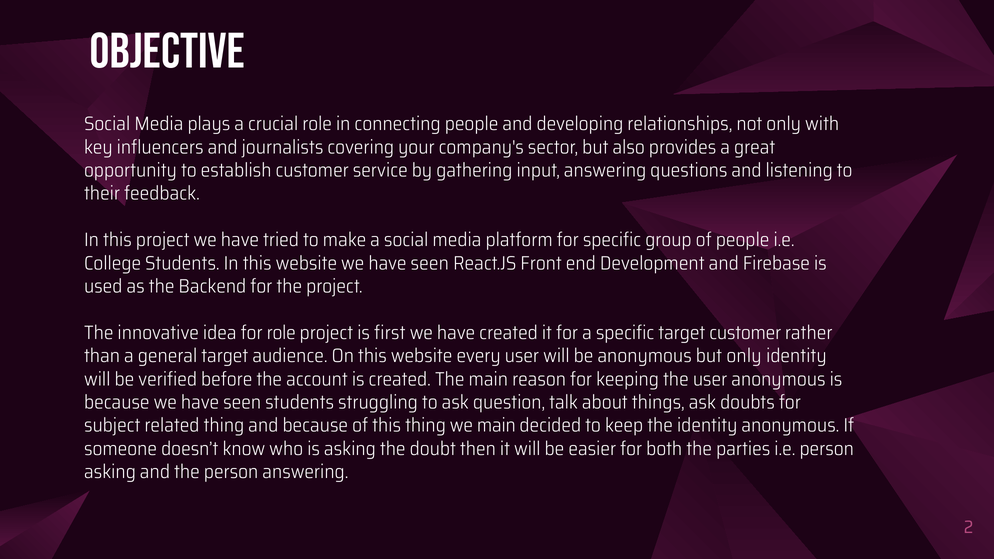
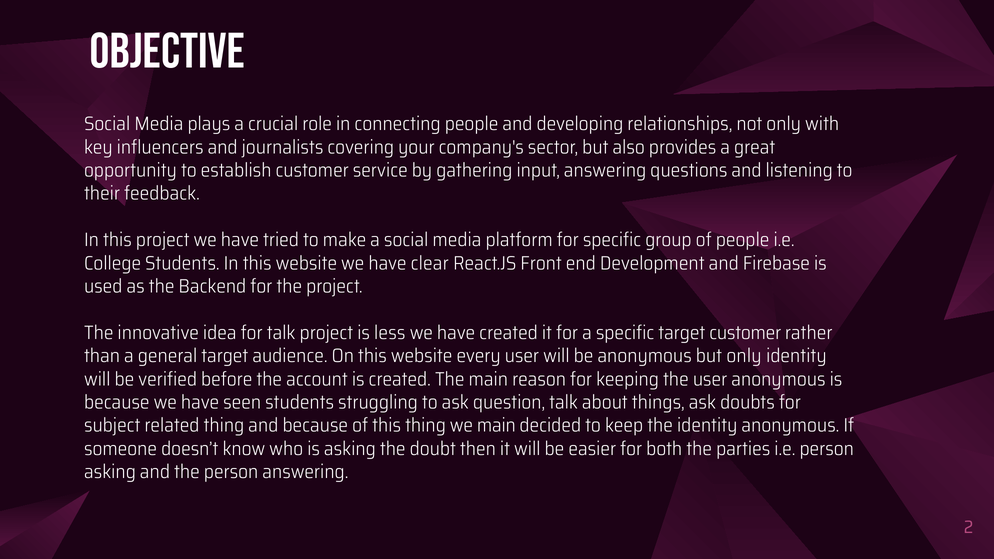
website we have seen: seen -> clear (430, 263)
for role: role -> talk (281, 333)
first: first -> less (390, 333)
